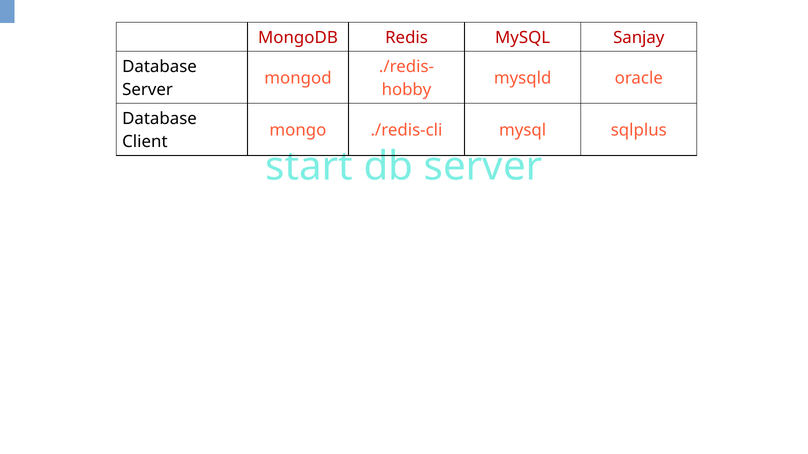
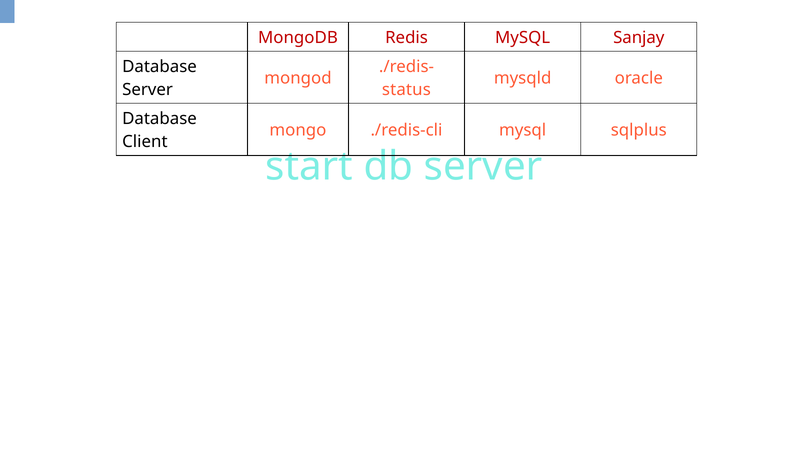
hobby: hobby -> status (406, 90)
